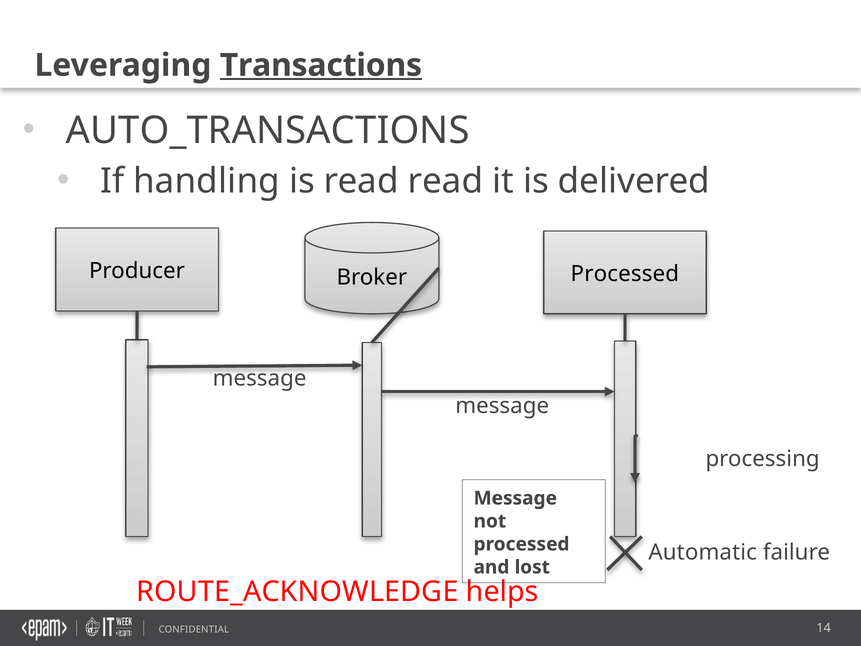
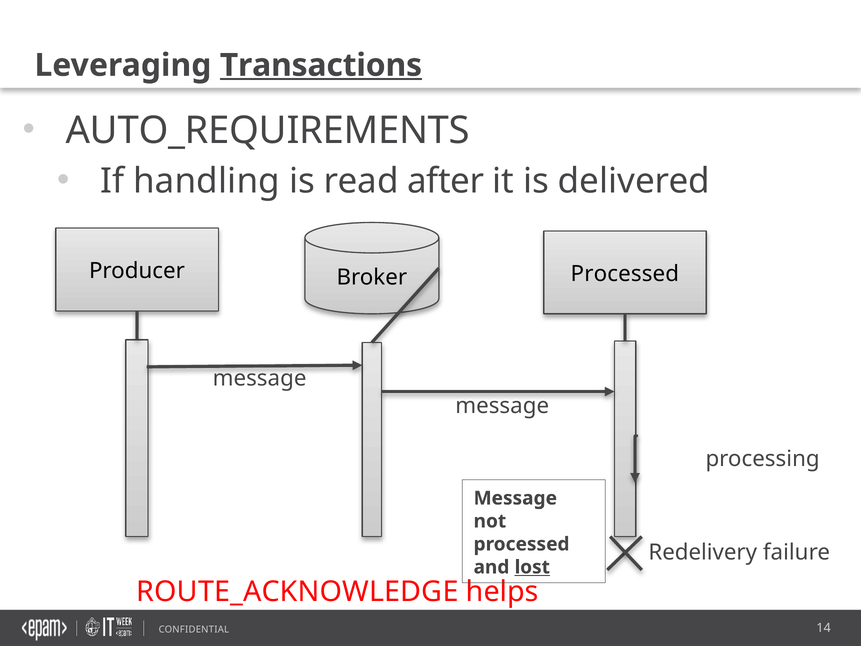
AUTO_TRANSACTIONS: AUTO_TRANSACTIONS -> AUTO_REQUIREMENTS (268, 130)
read read: read -> after (446, 181)
Automatic: Automatic -> Redelivery (703, 552)
lost underline: none -> present (532, 567)
